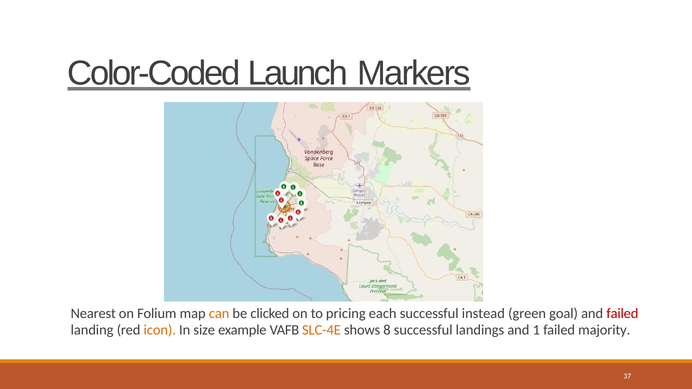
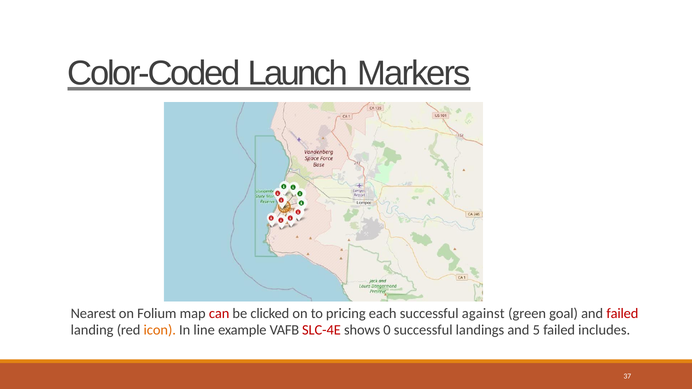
can colour: orange -> red (219, 314)
instead: instead -> against (483, 314)
size: size -> line (204, 330)
SLC-4E colour: orange -> red (321, 330)
8: 8 -> 0 (387, 330)
1: 1 -> 5 (536, 330)
majority: majority -> includes (604, 330)
